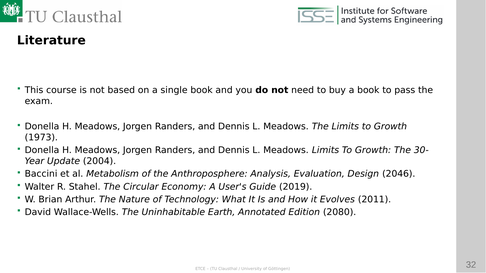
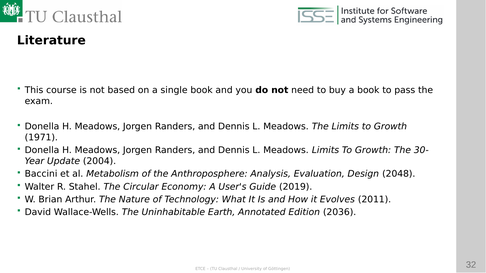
1973: 1973 -> 1971 (41, 138)
2046: 2046 -> 2048 (399, 174)
2080: 2080 -> 2036 (340, 212)
